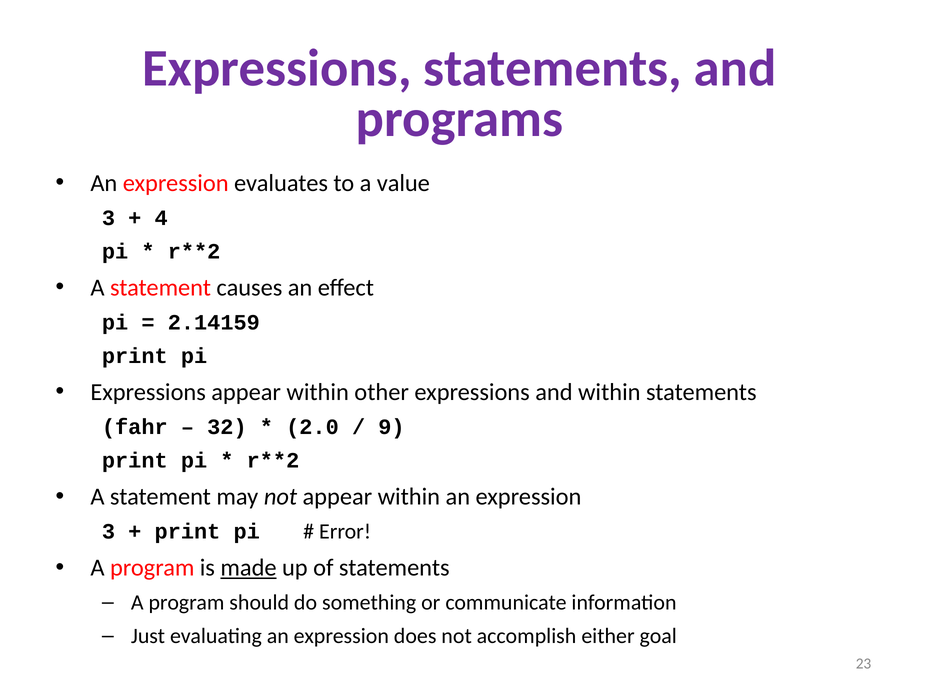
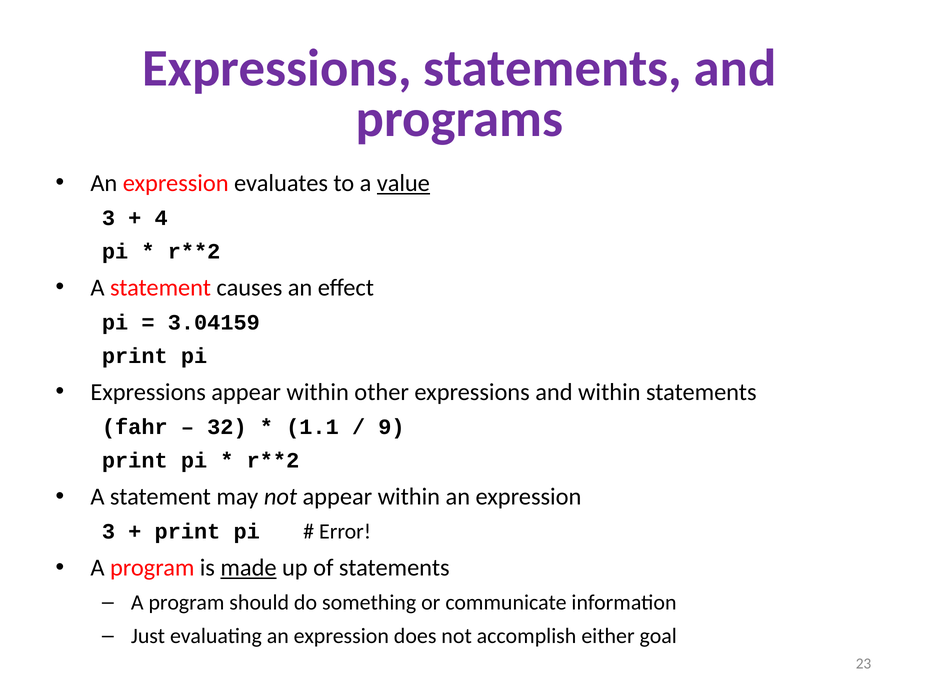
value underline: none -> present (403, 183)
2.14159: 2.14159 -> 3.04159 (214, 323)
2.0: 2.0 -> 1.1 (312, 427)
